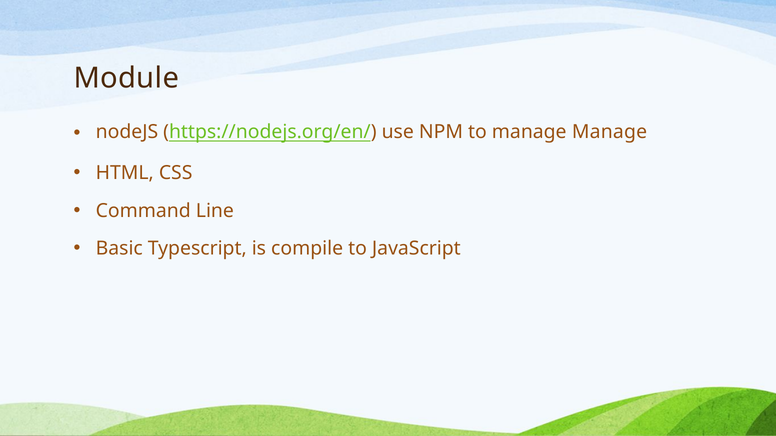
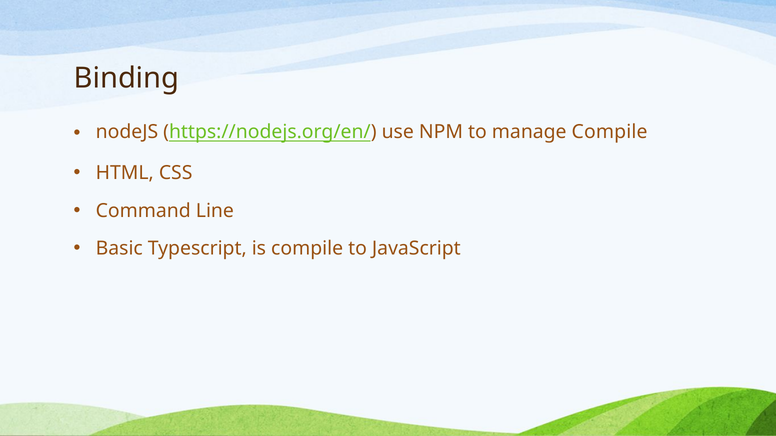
Module: Module -> Binding (126, 78)
manage Manage: Manage -> Compile (610, 132)
